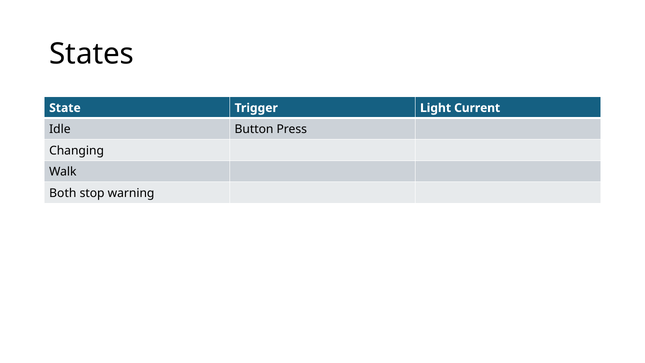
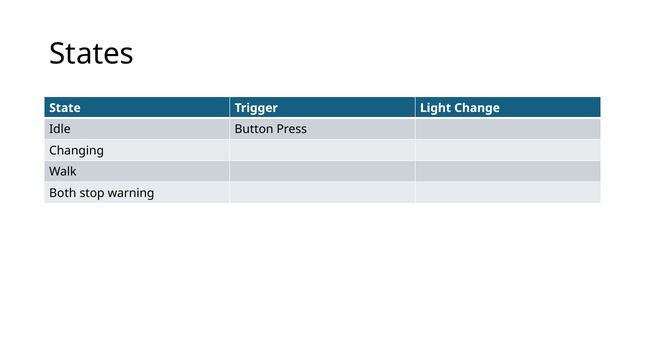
Current: Current -> Change (477, 108)
